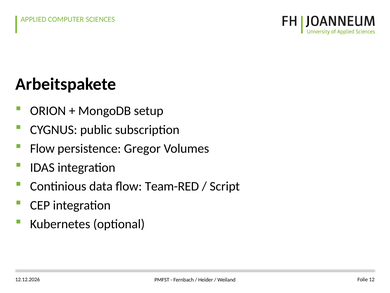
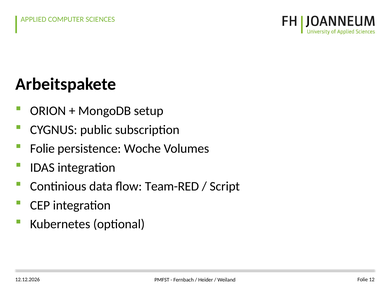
Flow: Flow -> Folie (42, 148)
Gregor: Gregor -> Woche (142, 148)
